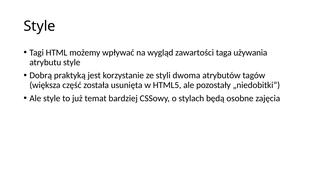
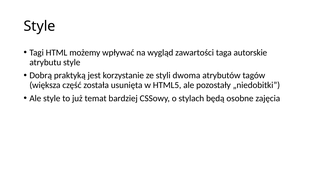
używania: używania -> autorskie (250, 52)
